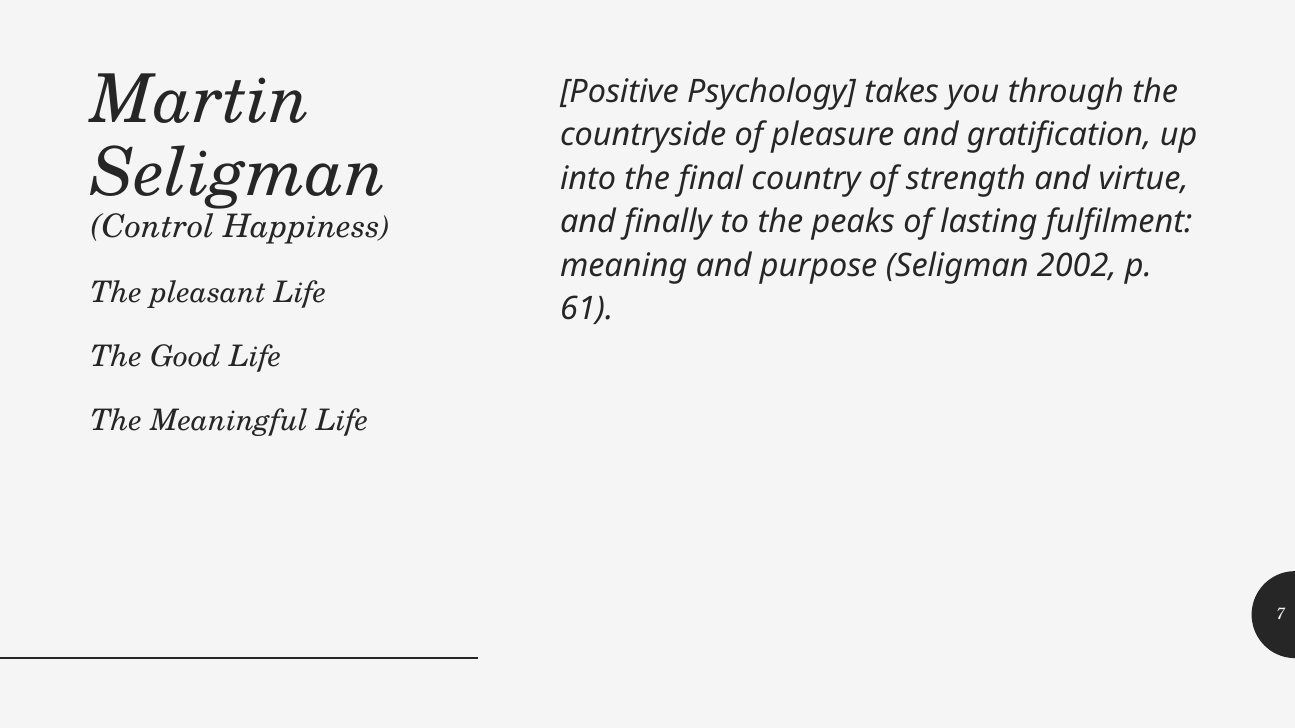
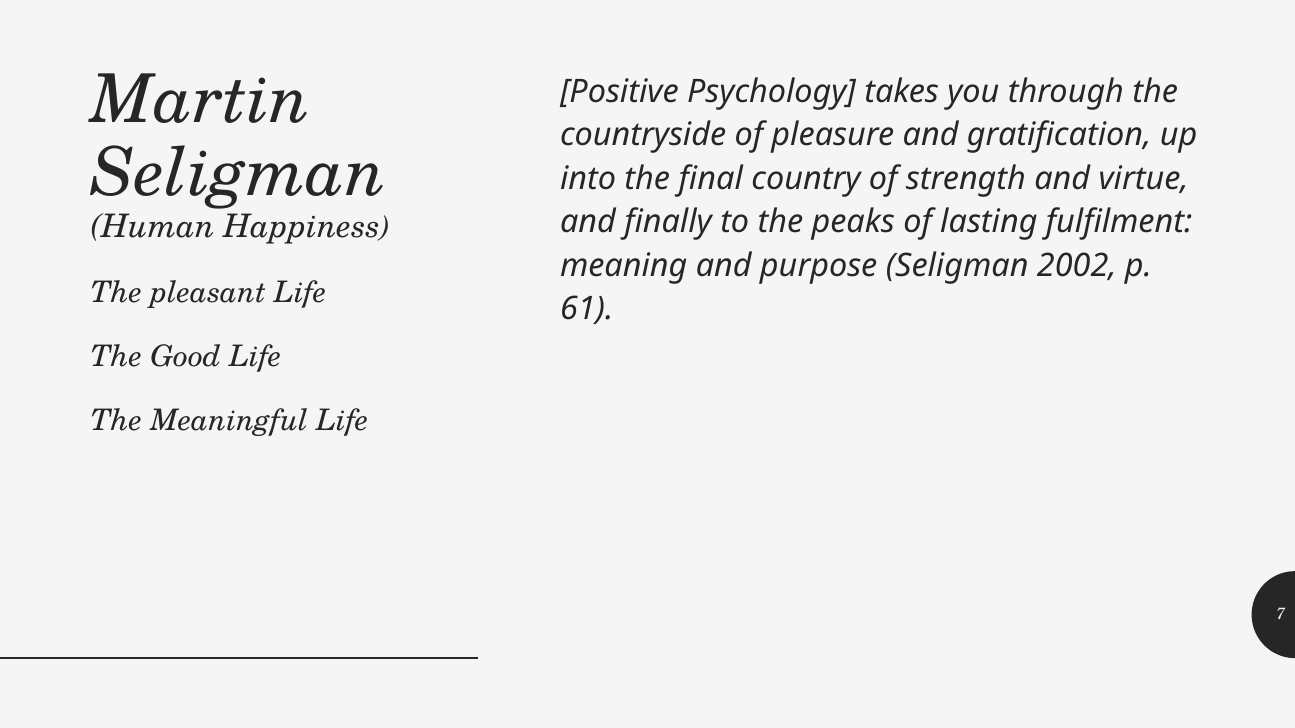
Control: Control -> Human (153, 227)
